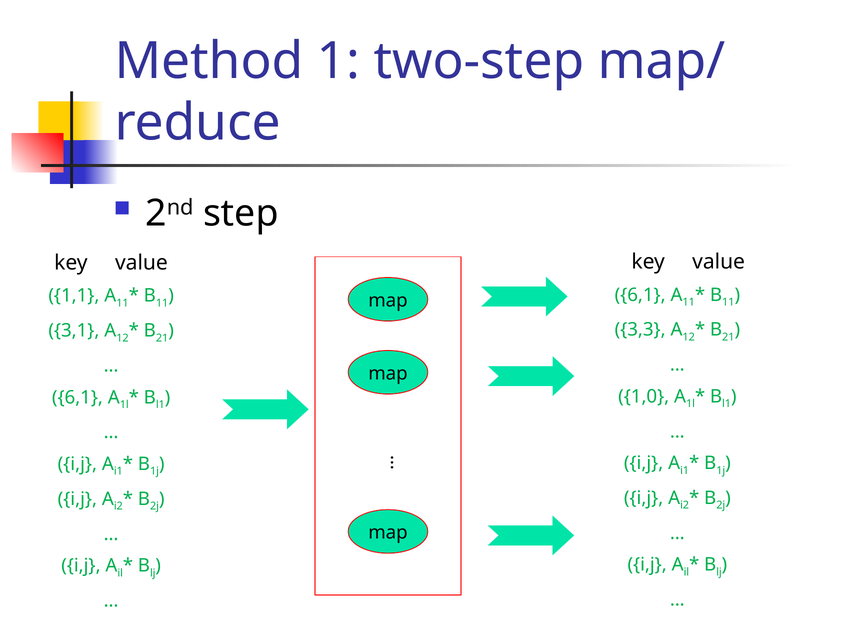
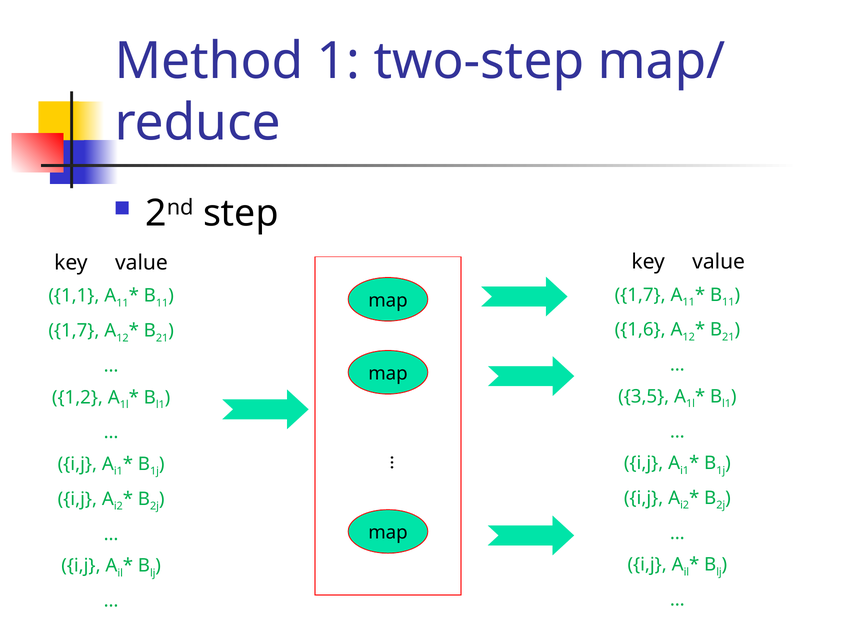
6,1: 6,1 -> 1,7 (640, 295)
3,3: 3,3 -> 1,6 (640, 330)
3,1: 3,1 -> 1,7 (74, 331)
1,0: 1,0 -> 3,5 (644, 397)
6,1: 6,1 -> 1,2 (77, 398)
